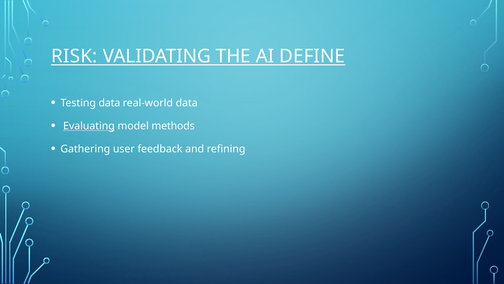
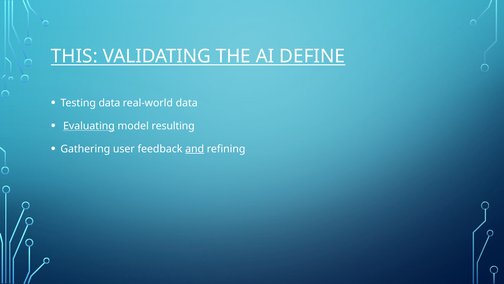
RISK: RISK -> THIS (74, 56)
methods: methods -> resulting (173, 126)
and underline: none -> present (195, 149)
